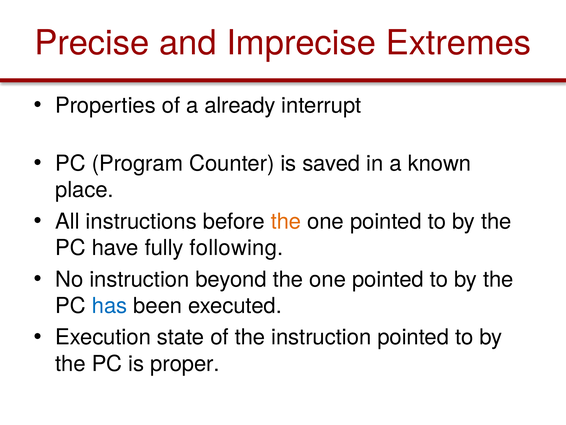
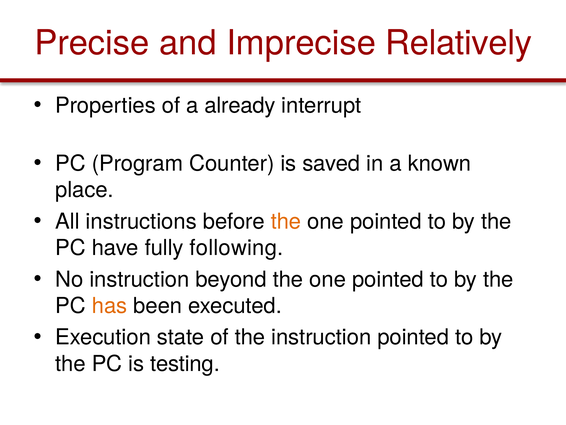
Extremes: Extremes -> Relatively (459, 43)
has colour: blue -> orange (110, 306)
proper: proper -> testing (185, 363)
